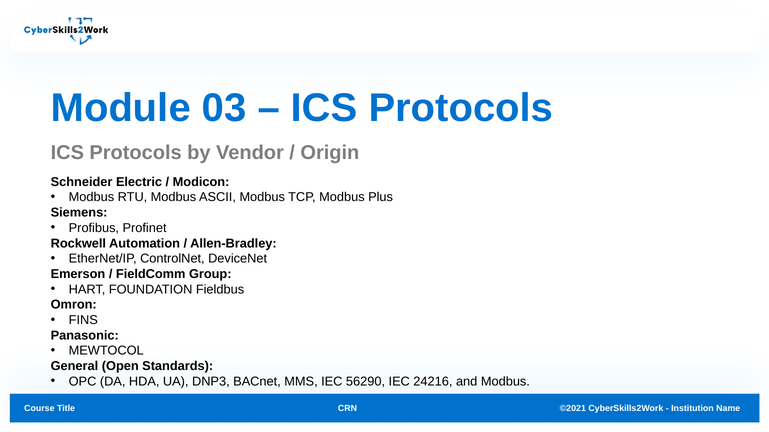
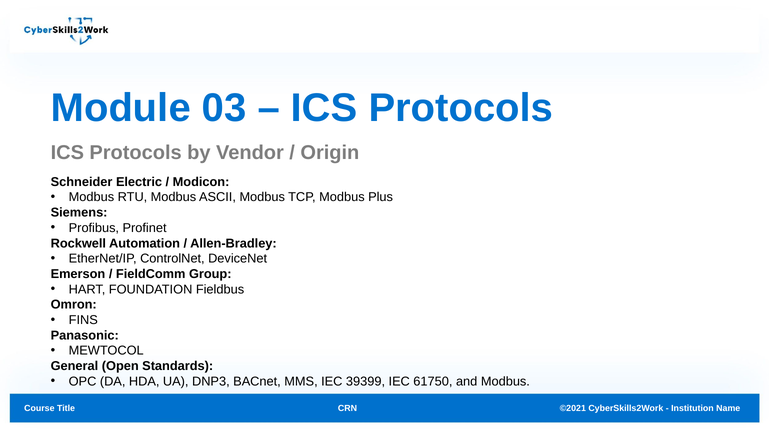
56290: 56290 -> 39399 (366, 382)
24216: 24216 -> 61750 (433, 382)
